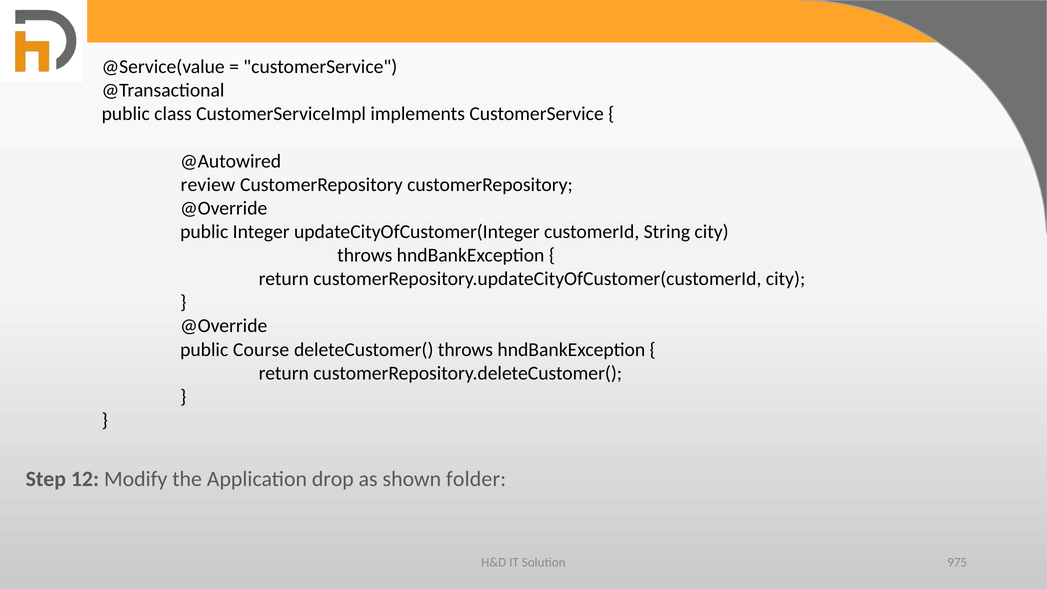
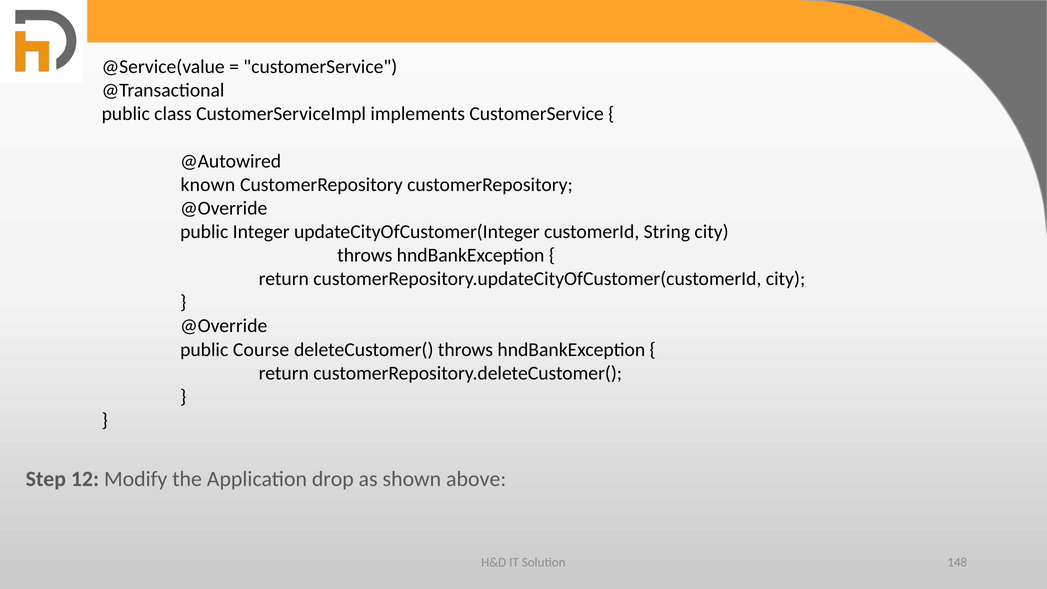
review: review -> known (208, 185)
folder: folder -> above (476, 479)
975: 975 -> 148 (957, 562)
